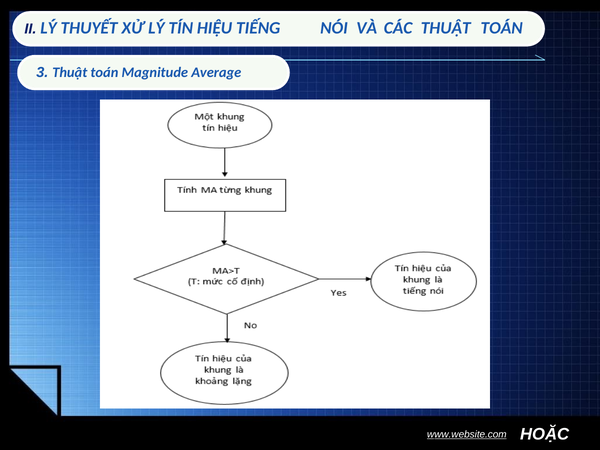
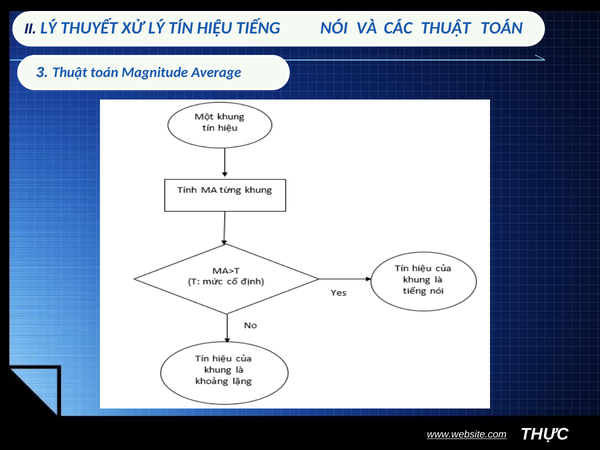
HOẶC: HOẶC -> THỰC (545, 434)
